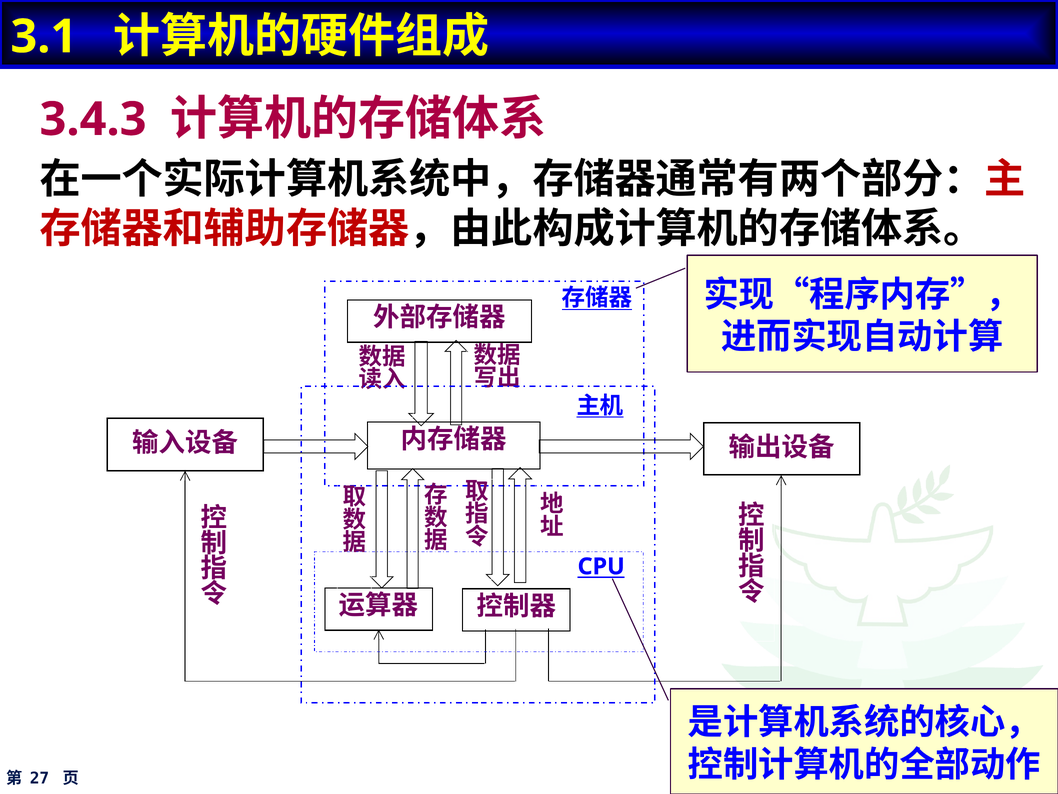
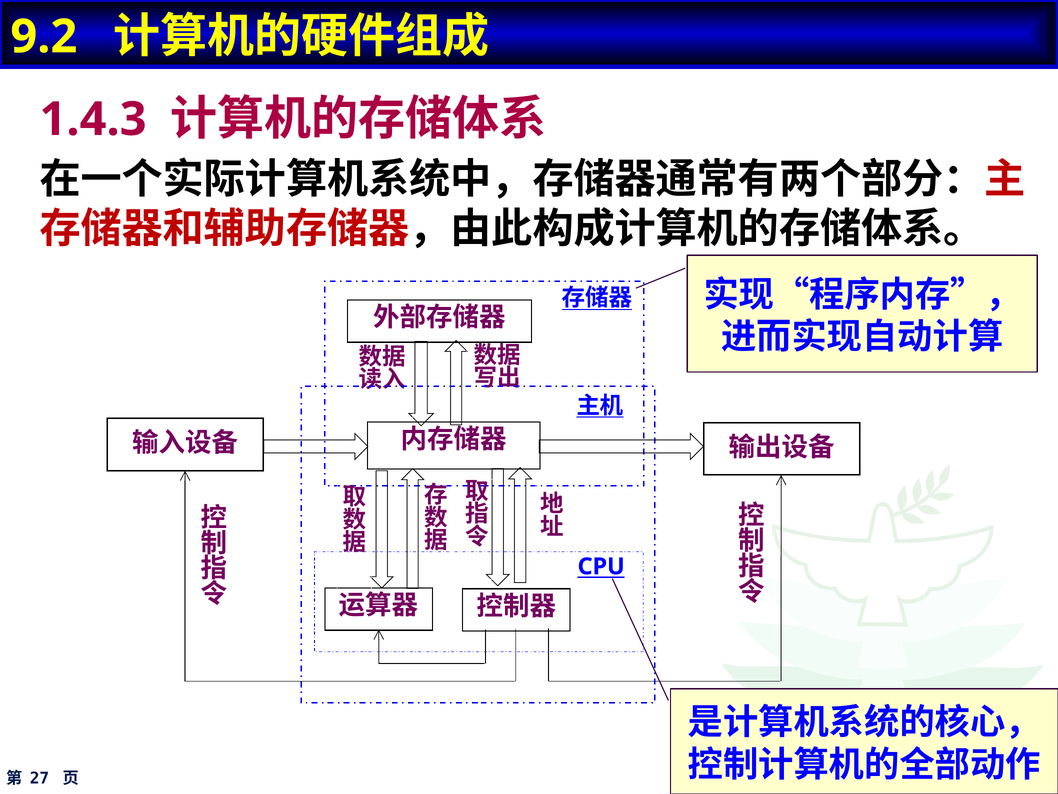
3.1: 3.1 -> 9.2 (44, 37)
3.4.3: 3.4.3 -> 1.4.3 (93, 119)
